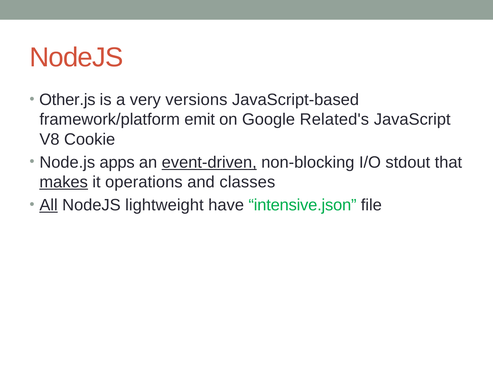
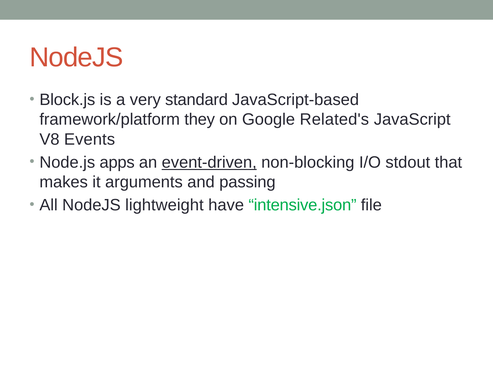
Other.js: Other.js -> Block.js (67, 100)
versions: versions -> standard (197, 100)
emit: emit -> they (200, 119)
Cookie: Cookie -> Events (90, 139)
makes underline: present -> none (64, 182)
operations: operations -> arguments (144, 182)
classes: classes -> passing (247, 182)
All underline: present -> none (49, 205)
